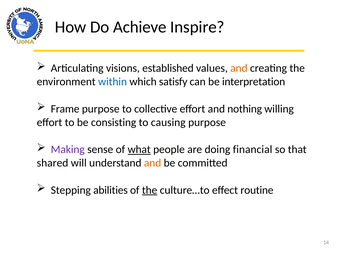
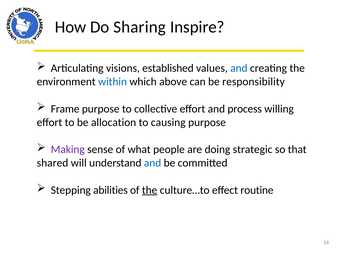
Achieve: Achieve -> Sharing (140, 27)
and colour: orange -> blue (239, 68)
satisfy: satisfy -> above (173, 82)
interpretation: interpretation -> responsibility (254, 82)
nothing: nothing -> process (245, 109)
consisting: consisting -> allocation (114, 122)
what underline: present -> none (139, 149)
financial: financial -> strategic (253, 149)
and colour: orange -> blue (153, 163)
